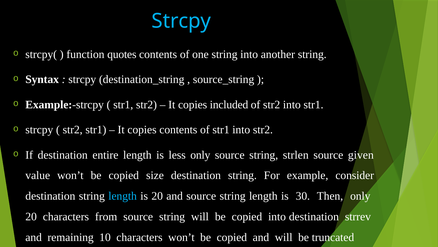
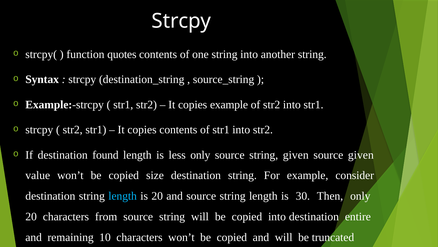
Strcpy colour: light blue -> white (181, 21)
copies included: included -> example (229, 104)
entire: entire -> found (105, 155)
string strlen: strlen -> given (296, 155)
strrev: strrev -> entire (358, 216)
